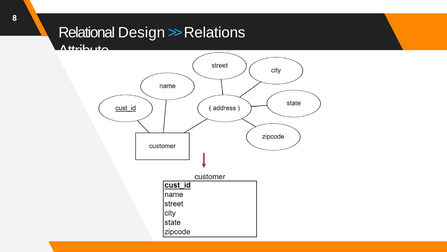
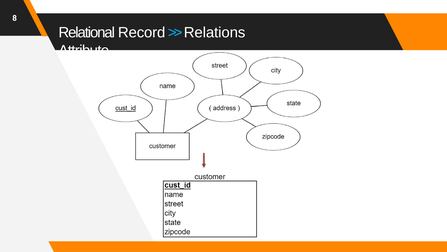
Design: Design -> Record (142, 32)
